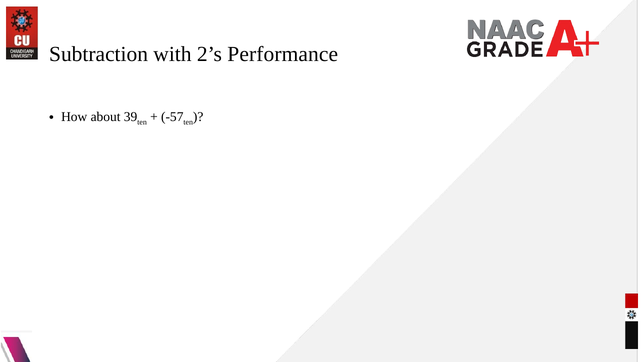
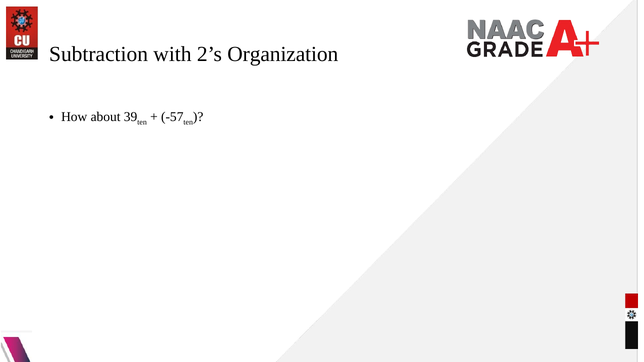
Performance: Performance -> Organization (283, 54)
